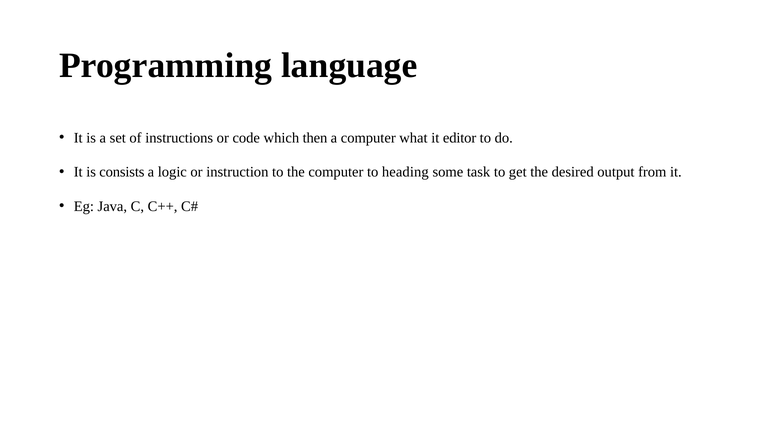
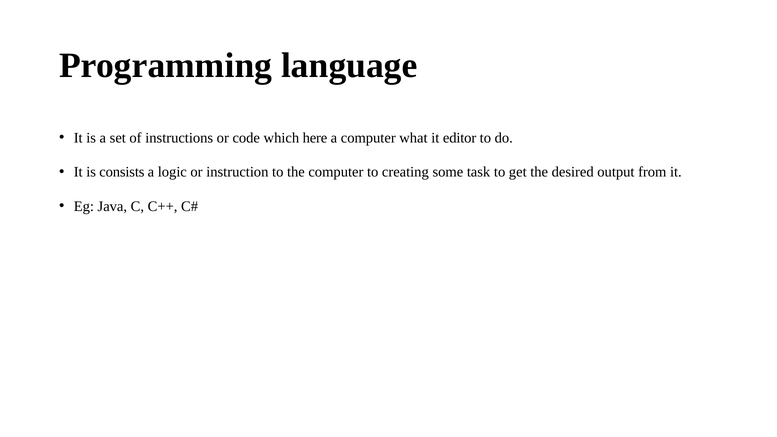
then: then -> here (315, 138)
heading: heading -> creating (405, 172)
